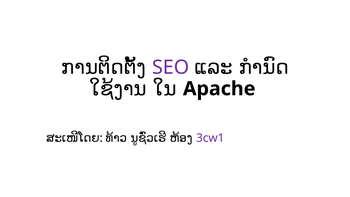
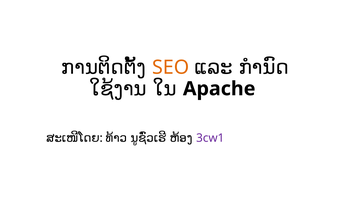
SEO colour: purple -> orange (171, 67)
